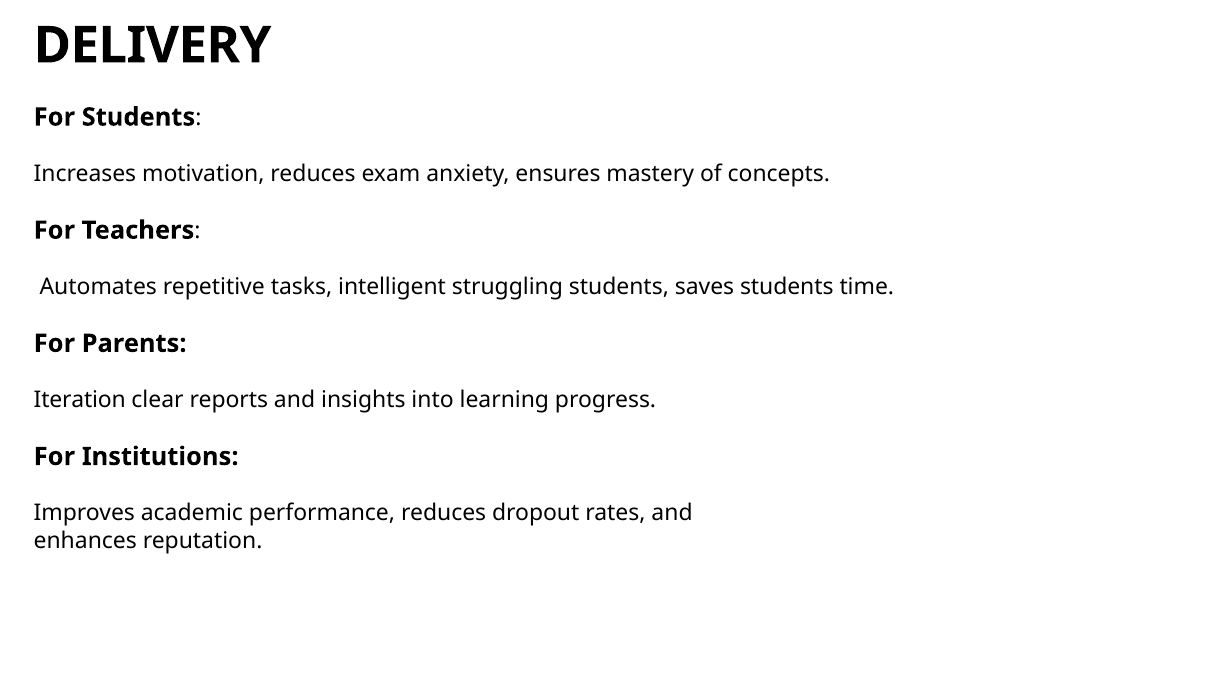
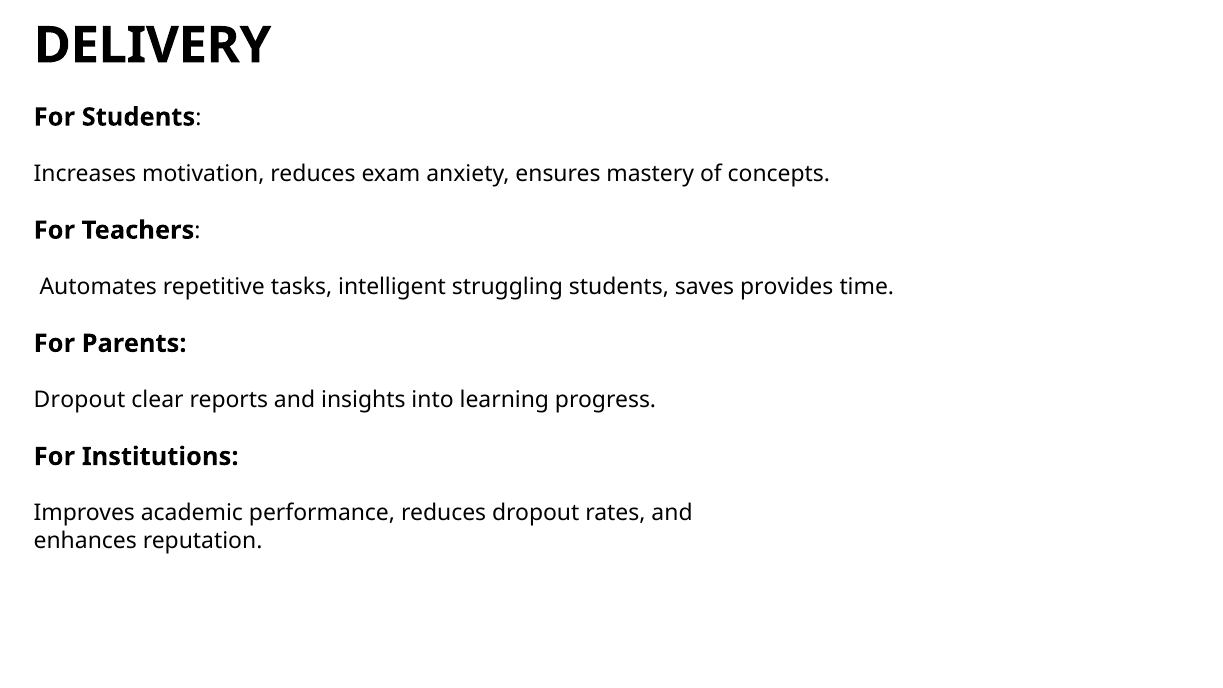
saves students: students -> provides (787, 287)
Iteration: Iteration -> Dropout (79, 400)
